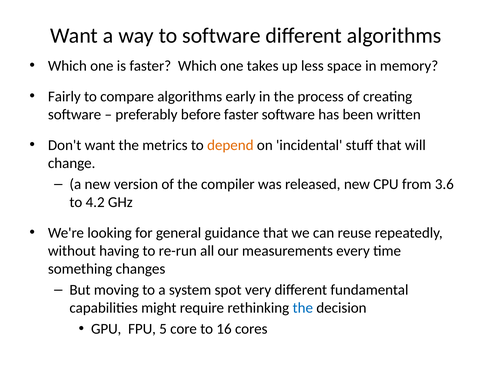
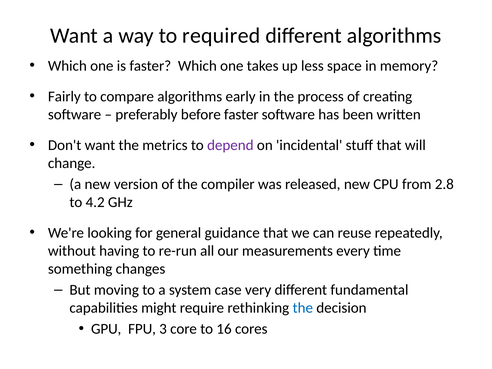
to software: software -> required (221, 36)
depend colour: orange -> purple (230, 145)
3.6: 3.6 -> 2.8 (444, 184)
spot: spot -> case (228, 290)
5: 5 -> 3 (163, 329)
